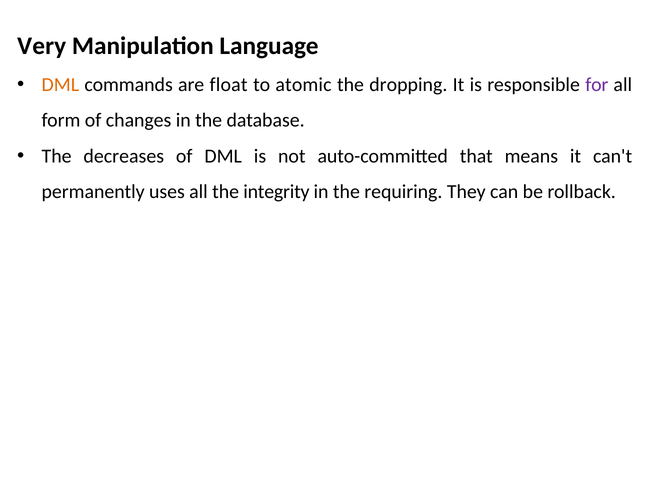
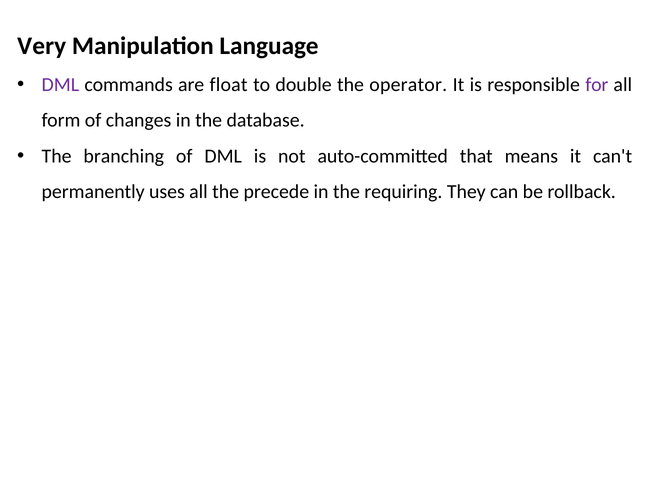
DML colour: orange -> purple (60, 85)
atomic: atomic -> double (304, 85)
dropping: dropping -> operator (408, 85)
decreases: decreases -> branching (124, 156)
integrity: integrity -> precede (276, 192)
